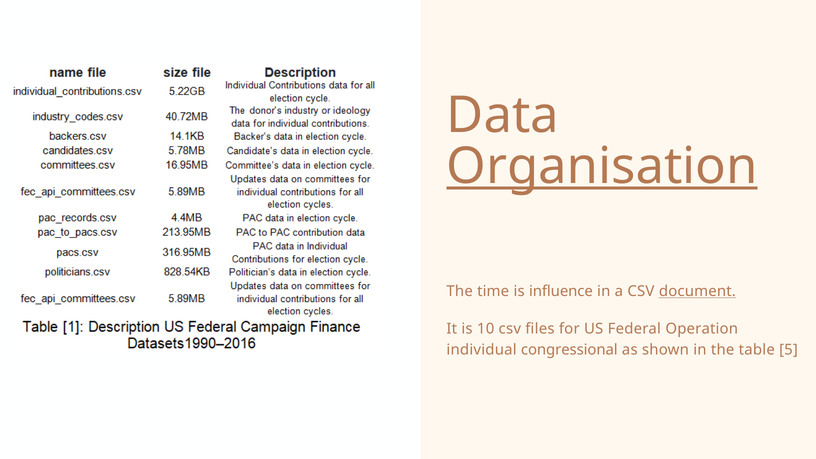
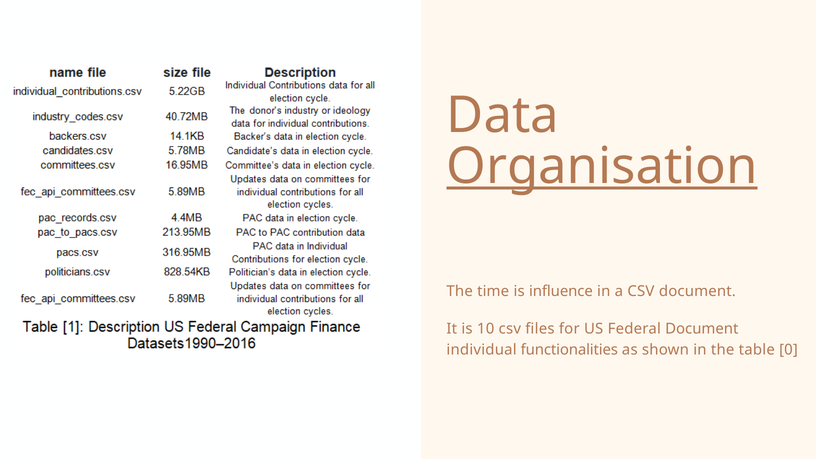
document underline: present -> none (697, 291)
Federal Operation: Operation -> Document (702, 329)
congressional: congressional -> functionalities (569, 350)
5: 5 -> 0 (788, 350)
